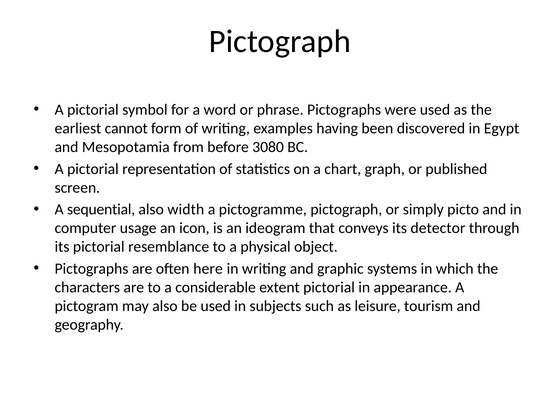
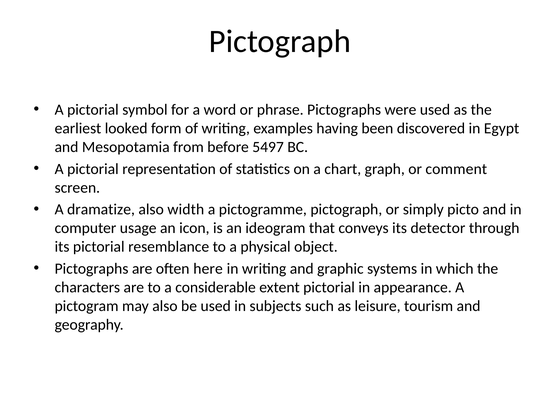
cannot: cannot -> looked (126, 128)
3080: 3080 -> 5497 (268, 147)
published: published -> comment (456, 169)
sequential: sequential -> dramatize (101, 209)
